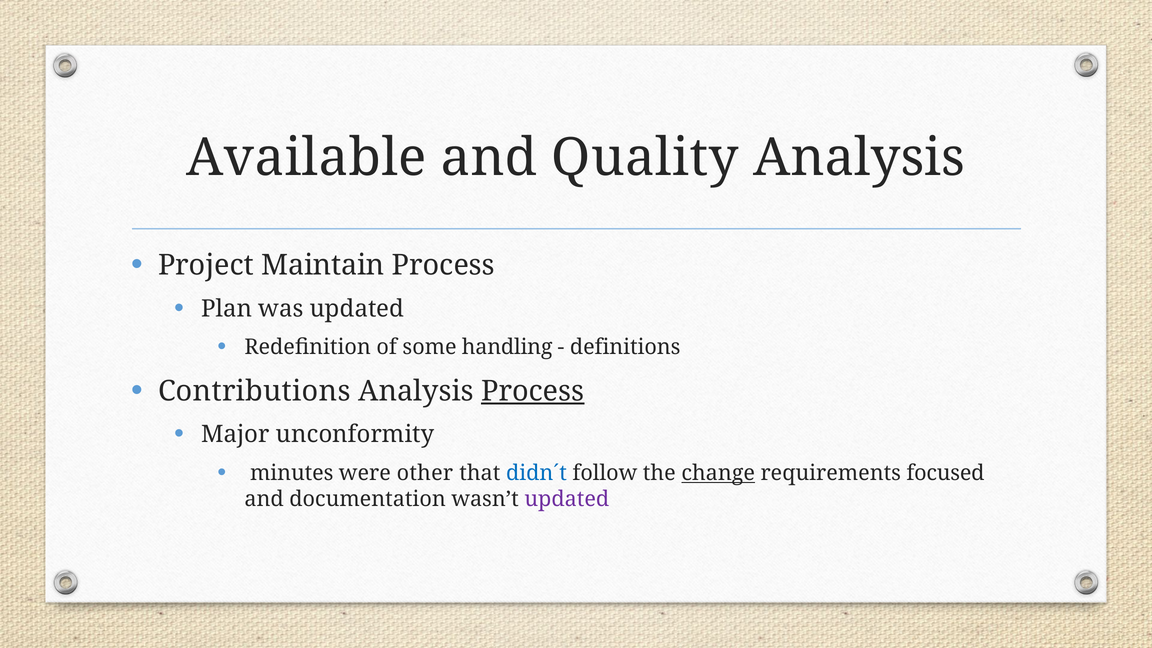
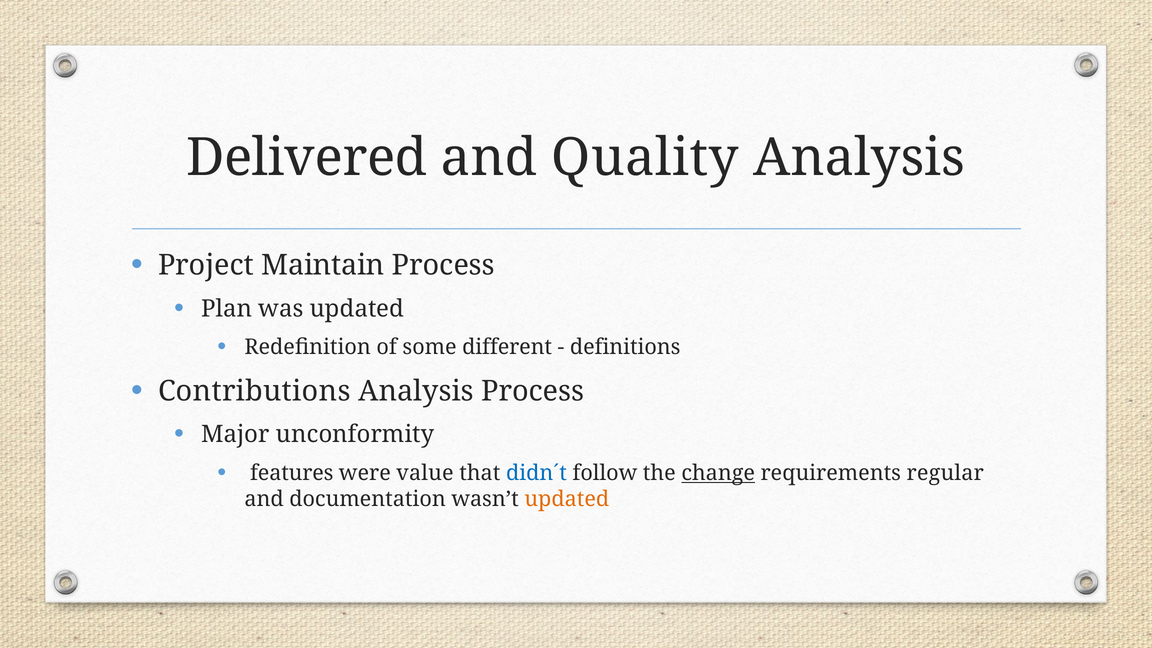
Available: Available -> Delivered (307, 158)
handling: handling -> different (507, 347)
Process underline: present -> none (533, 391)
minutes: minutes -> features (292, 473)
other: other -> value (425, 473)
focused: focused -> regular (945, 473)
updated colour: purple -> orange (567, 499)
